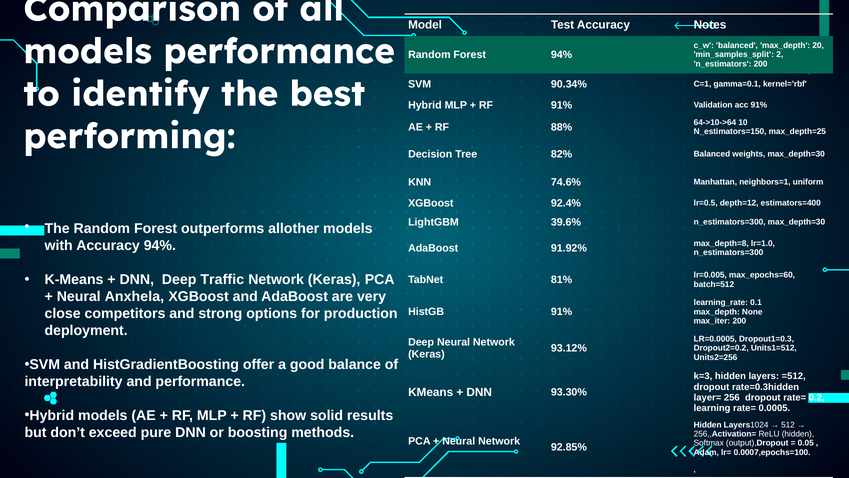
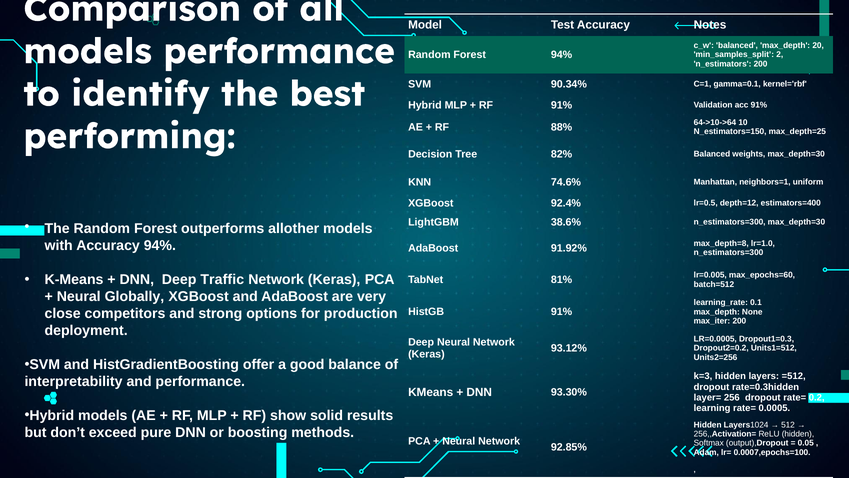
39.6%: 39.6% -> 38.6% (566, 222)
Anxhela: Anxhela -> Globally (134, 296)
